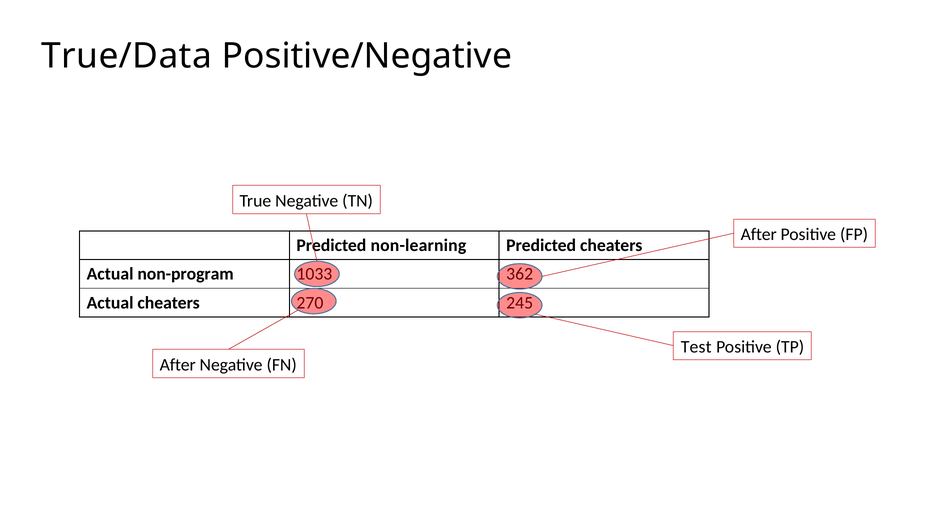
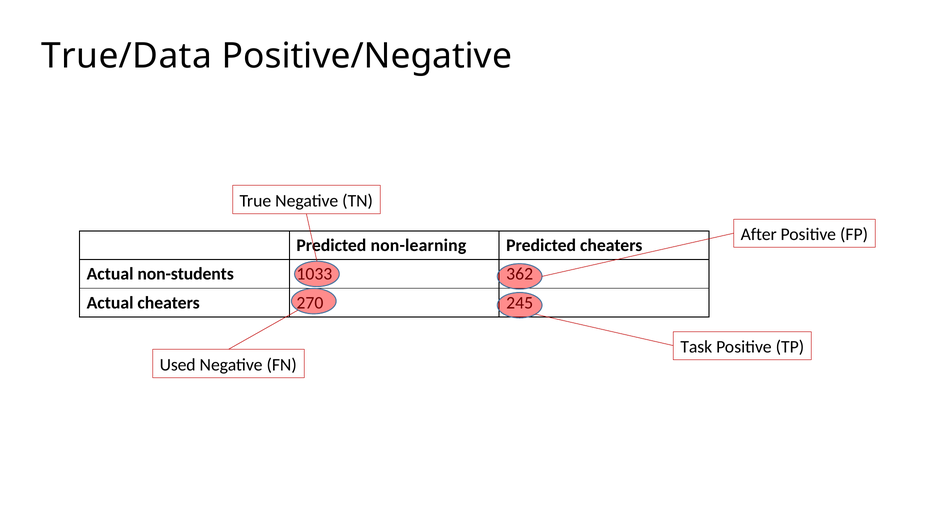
non-program: non-program -> non-students (186, 274)
Test: Test -> Task (696, 347)
After: After -> Used (178, 365)
